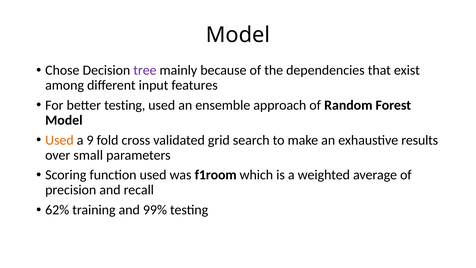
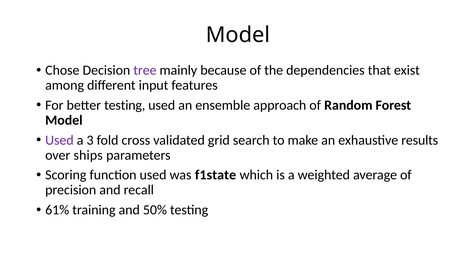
Used colour: orange -> purple (59, 140)
9: 9 -> 3 (90, 140)
small: small -> ships (88, 155)
f1room: f1room -> f1state (216, 175)
62%: 62% -> 61% (57, 210)
99%: 99% -> 50% (155, 210)
